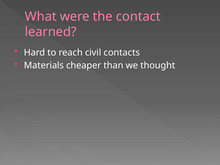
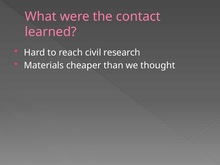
contacts: contacts -> research (122, 53)
